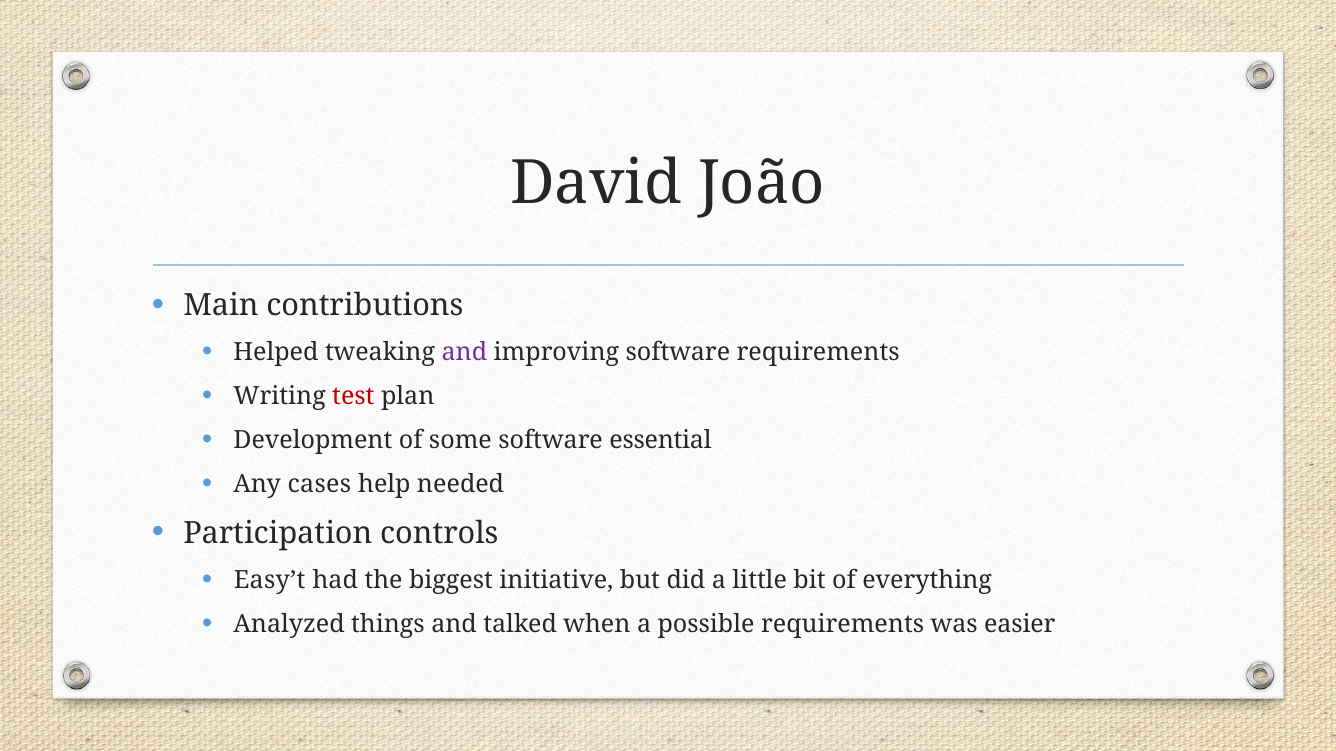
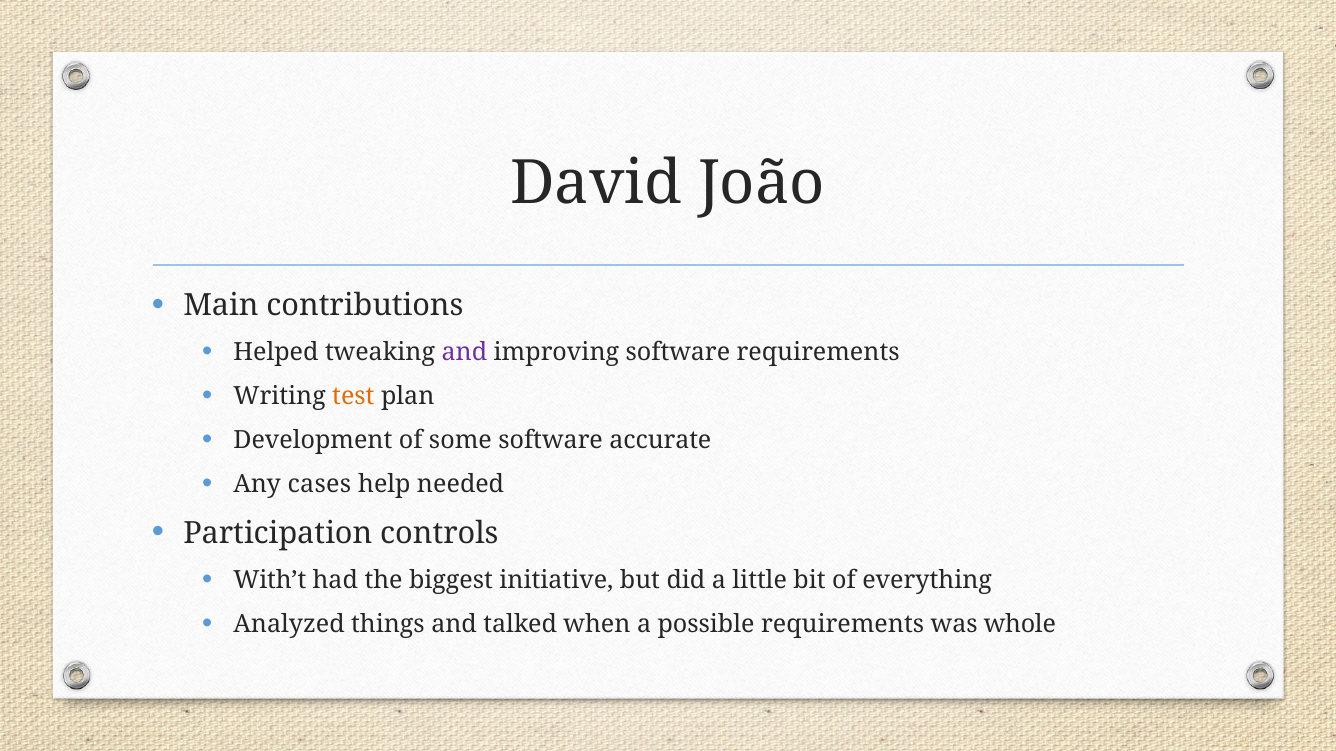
test colour: red -> orange (353, 397)
essential: essential -> accurate (660, 441)
Easy’t: Easy’t -> With’t (270, 580)
easier: easier -> whole (1020, 624)
